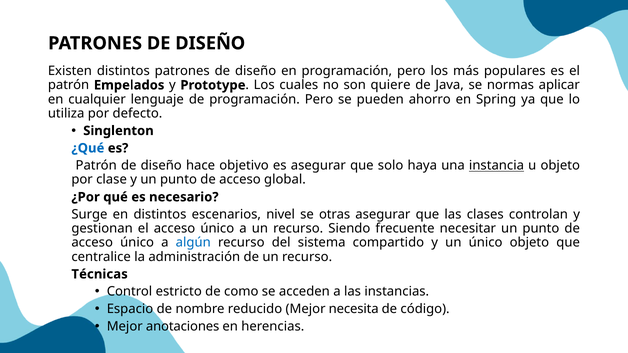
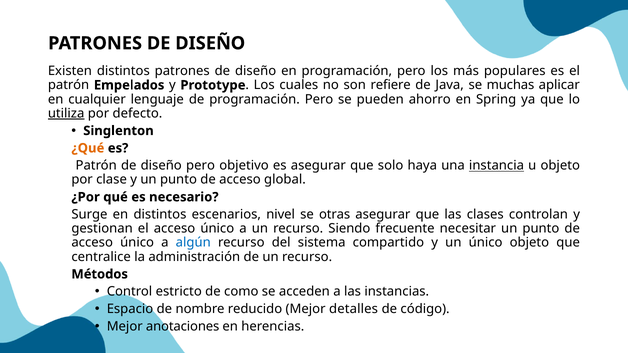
quiere: quiere -> refiere (391, 85)
normas: normas -> muchas (510, 85)
utiliza underline: none -> present (66, 113)
¿Qué colour: blue -> orange (88, 148)
diseño hace: hace -> pero (201, 166)
Técnicas: Técnicas -> Métodos (100, 274)
necesita: necesita -> detalles (354, 309)
